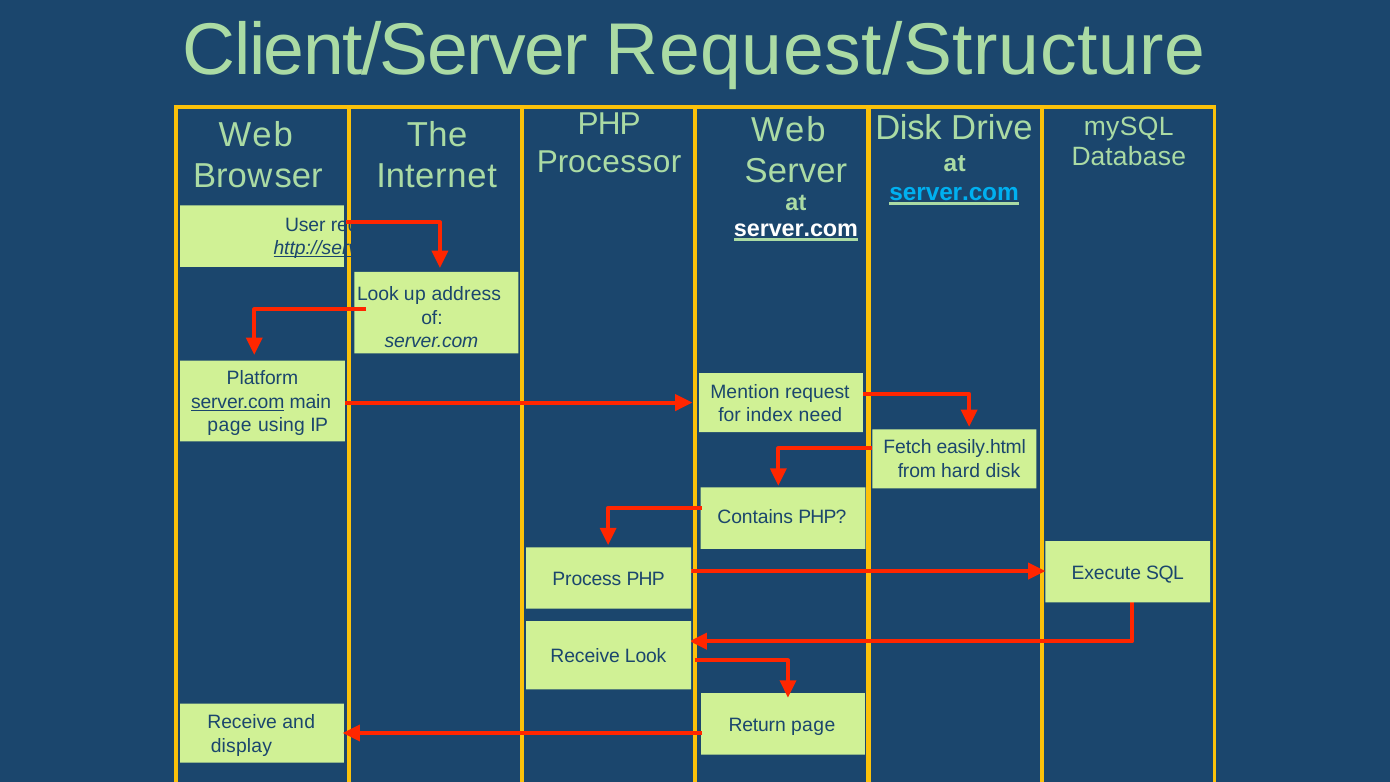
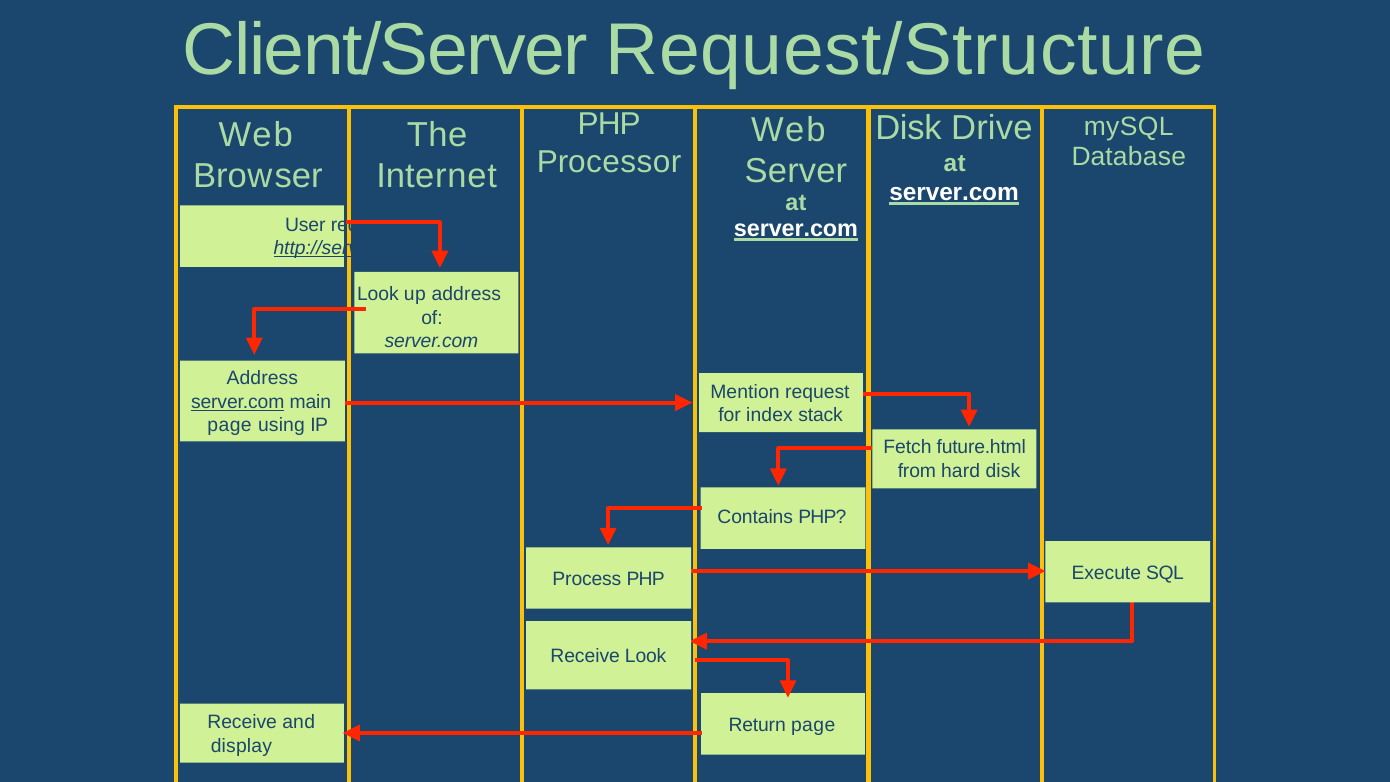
server.com colour: light blue -> white (954, 192)
Platform: Platform -> Address (262, 378)
need: need -> stack (821, 415)
easily.html: easily.html -> future.html (981, 447)
